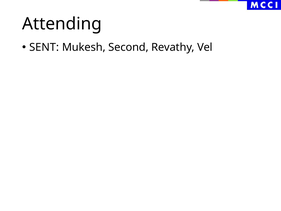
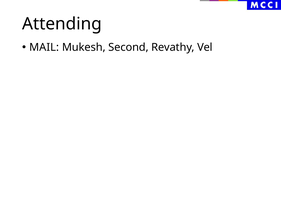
SENT: SENT -> MAIL (44, 47)
